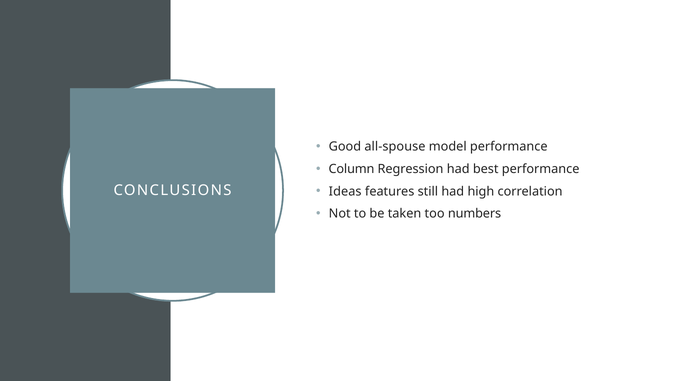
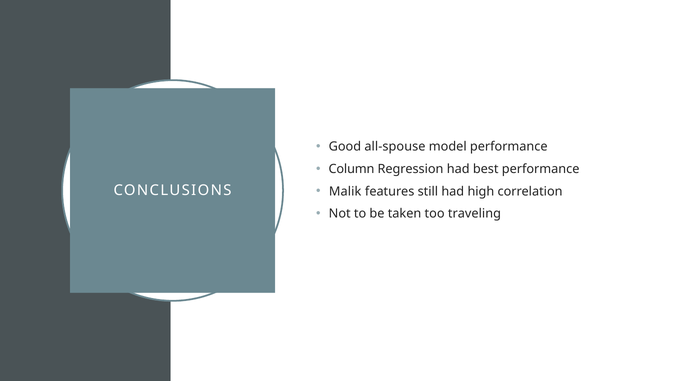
Ideas: Ideas -> Malik (345, 192)
numbers: numbers -> traveling (474, 214)
